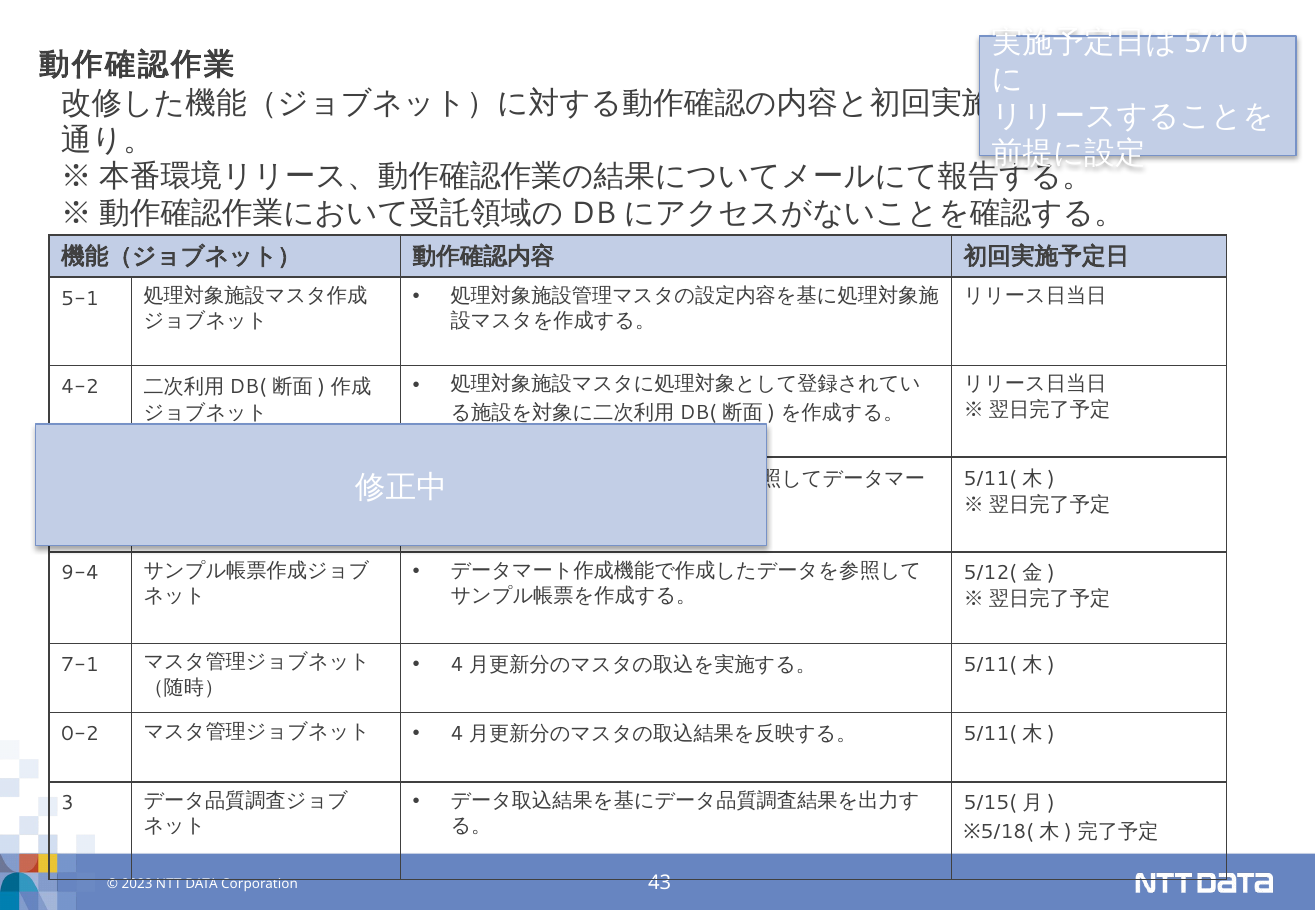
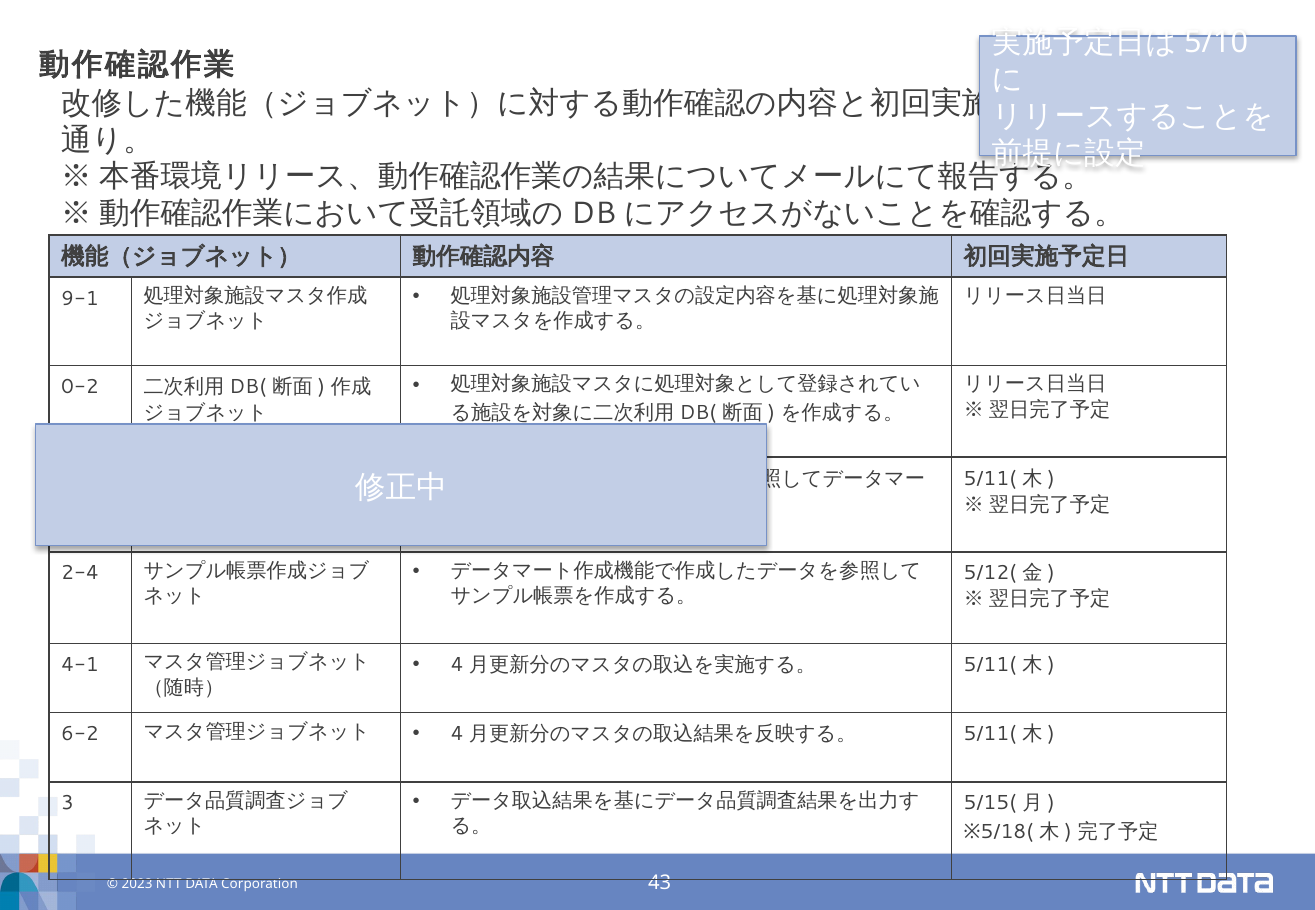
5-1: 5-1 -> 9-1 (80, 299)
4-2: 4-2 -> 0-2 (80, 387)
9-4: 9-4 -> 2-4 (80, 573)
7-1: 7-1 -> 4-1 (80, 665)
0-2: 0-2 -> 6-2 (80, 734)
